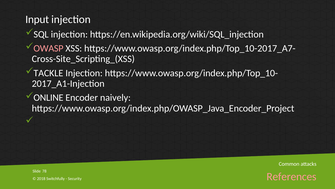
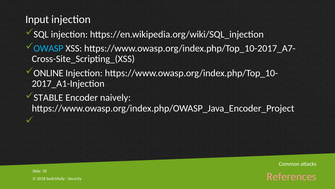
OWASP colour: pink -> light blue (48, 48)
TACKLE: TACKLE -> ONLINE (48, 73)
ONLINE: ONLINE -> STABLE (48, 97)
